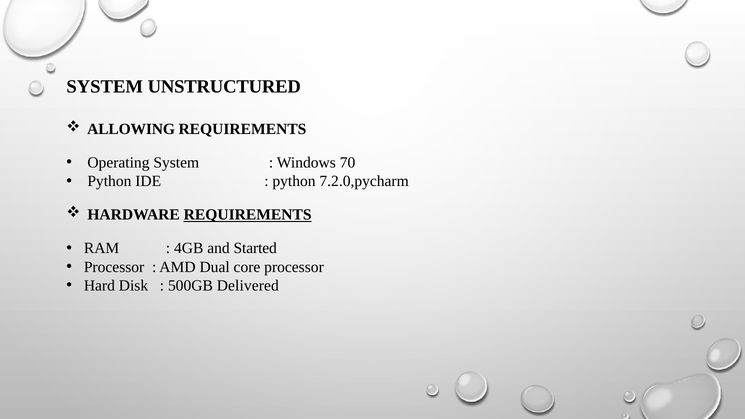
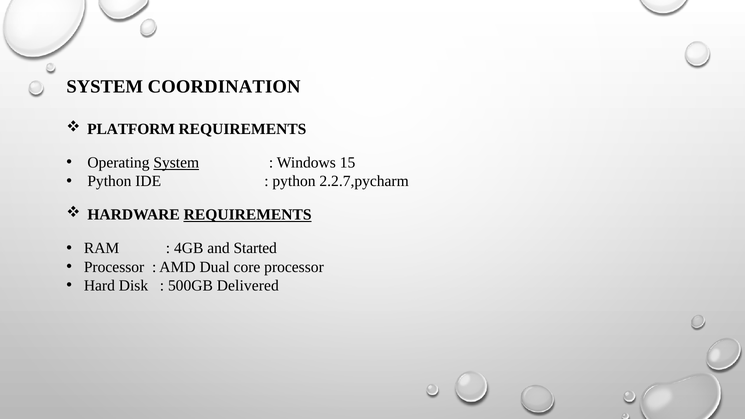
UNSTRUCTURED: UNSTRUCTURED -> COORDINATION (224, 87)
ALLOWING: ALLOWING -> PLATFORM (131, 129)
System underline: none -> present (176, 163)
70: 70 -> 15 (348, 163)
7.2.0,pycharm: 7.2.0,pycharm -> 2.2.7,pycharm (364, 181)
